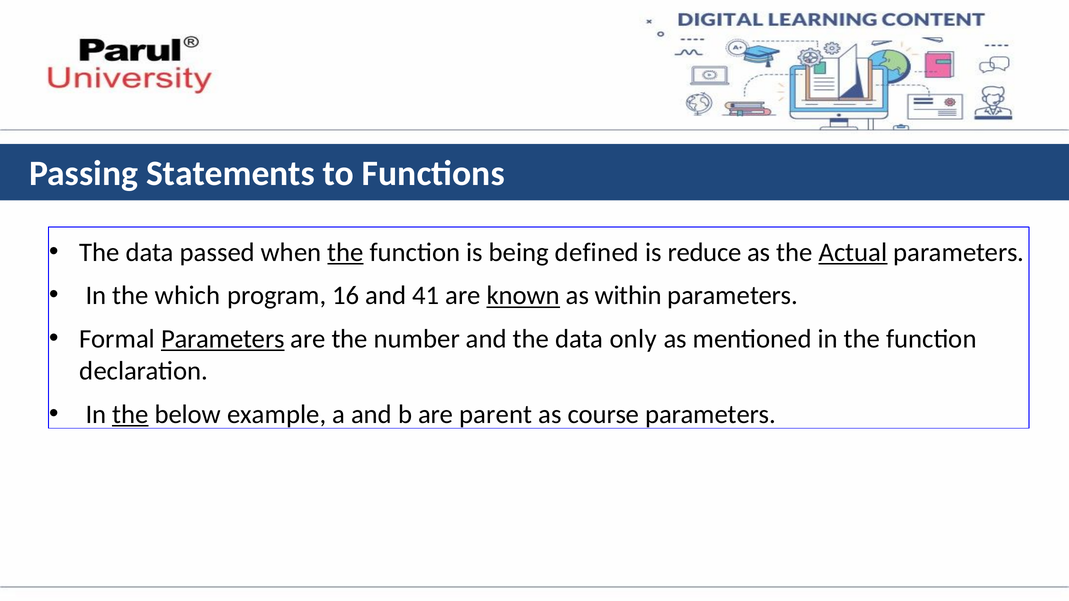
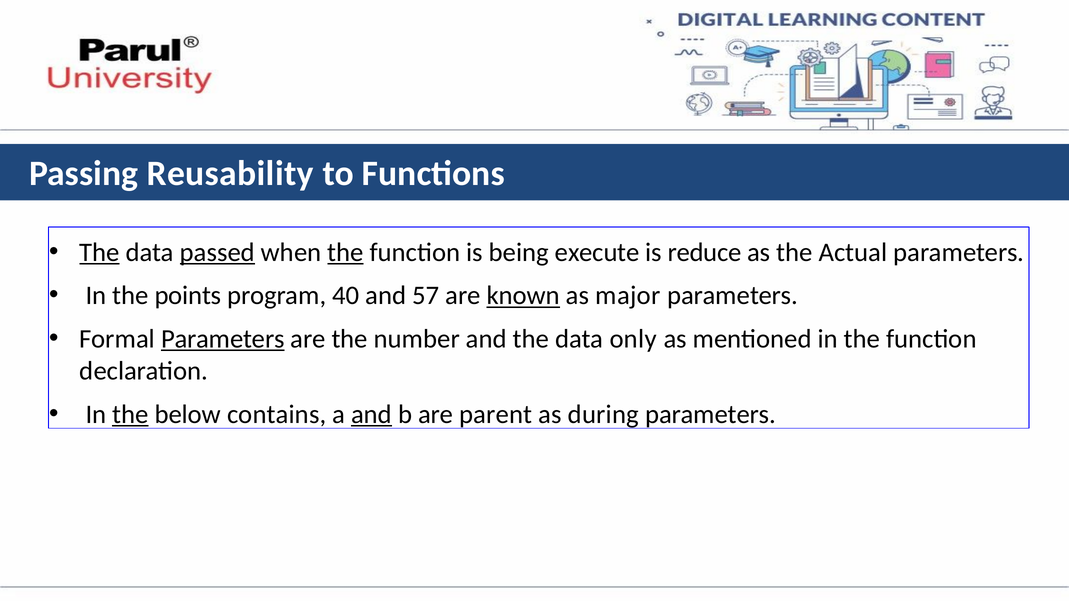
Statements: Statements -> Reusability (230, 174)
The underline: none -> present (100, 252)
passed underline: none -> present (217, 252)
defined: defined -> execute (597, 252)
Actual underline: present -> none (853, 252)
which: which -> points (188, 296)
16: 16 -> 40 (346, 296)
41: 41 -> 57 (426, 296)
within: within -> major (628, 296)
example: example -> contains (277, 414)
and underline: none -> present (372, 414)
course: course -> during (603, 414)
